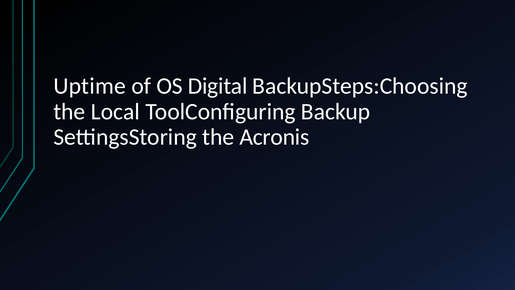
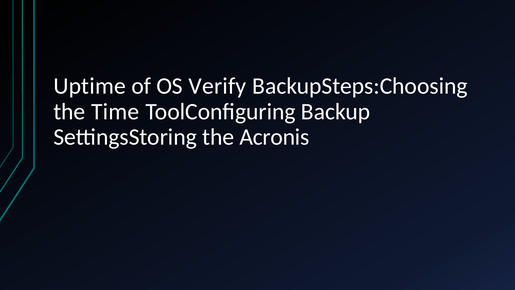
Digital: Digital -> Verify (217, 86)
Local: Local -> Time (115, 112)
